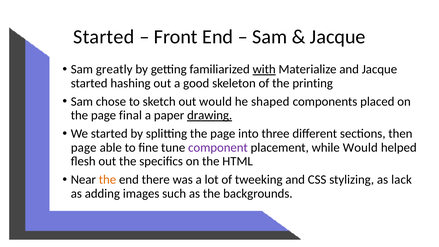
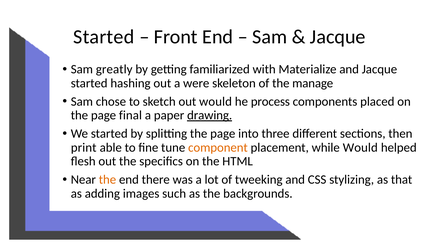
with underline: present -> none (264, 69)
good: good -> were (196, 83)
printing: printing -> manage (313, 83)
shaped: shaped -> process (270, 102)
page: page -> print (84, 148)
component colour: purple -> orange (218, 148)
lack: lack -> that (402, 180)
